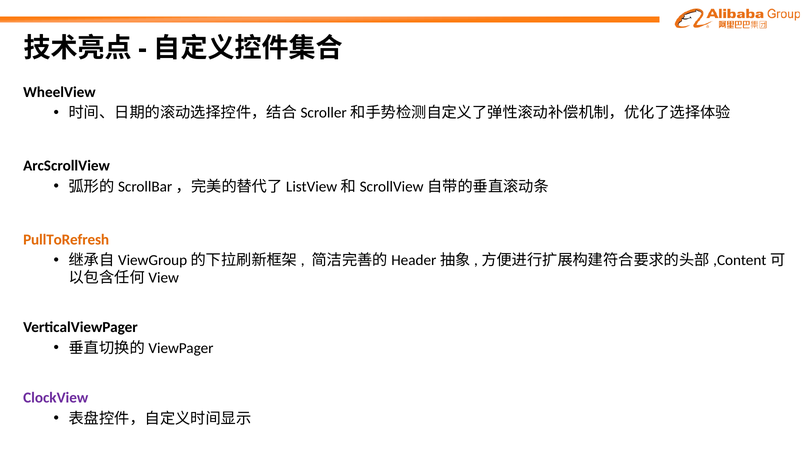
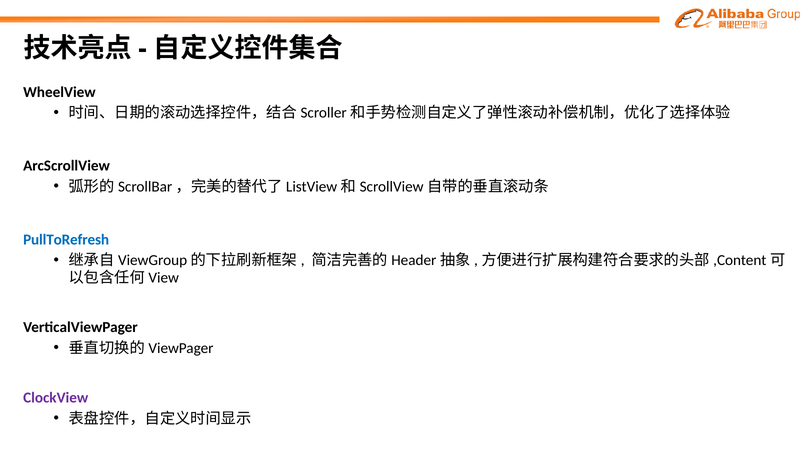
PullToRefresh colour: orange -> blue (66, 240)
